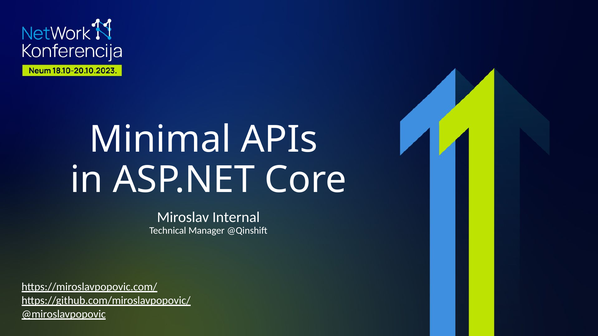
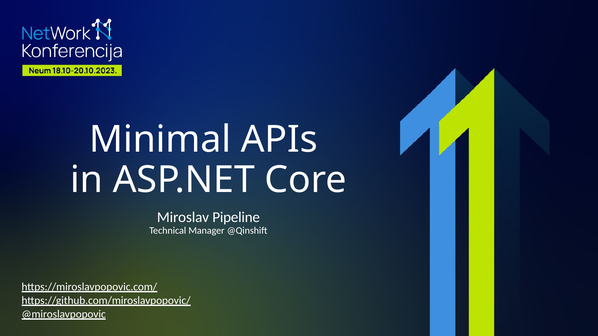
Internal: Internal -> Pipeline (236, 217)
